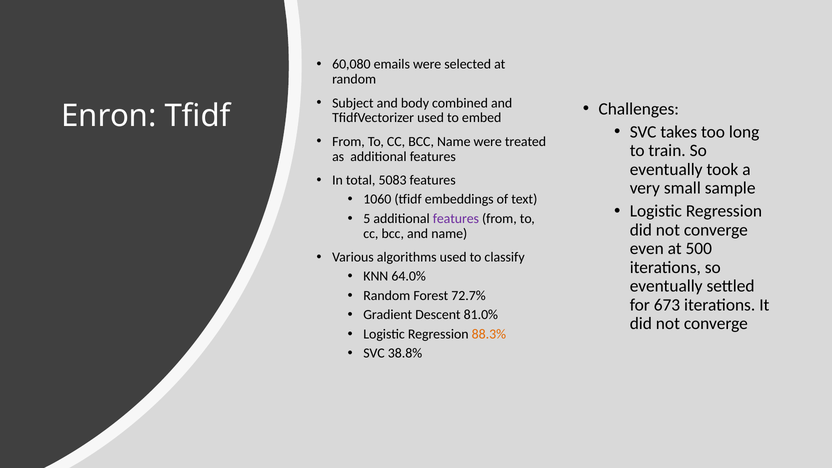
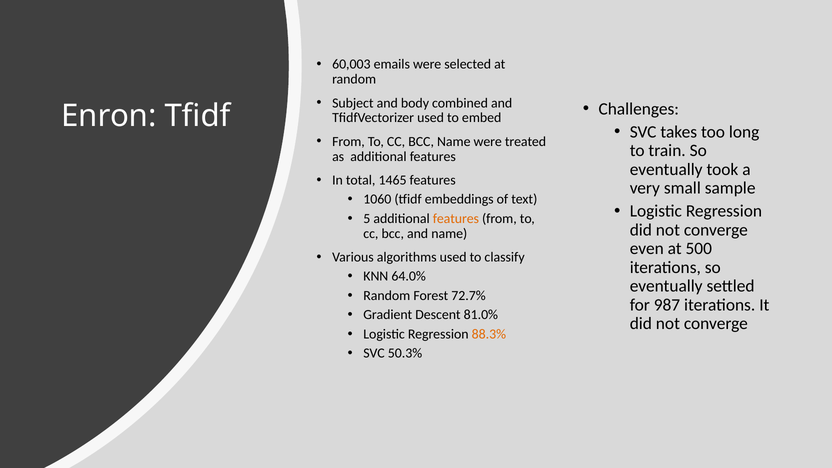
60,080: 60,080 -> 60,003 (351, 64)
5083: 5083 -> 1465 (393, 180)
features colour: purple -> orange (456, 219)
673: 673 -> 987 (667, 305)
38.8%: 38.8% -> 50.3% (405, 353)
